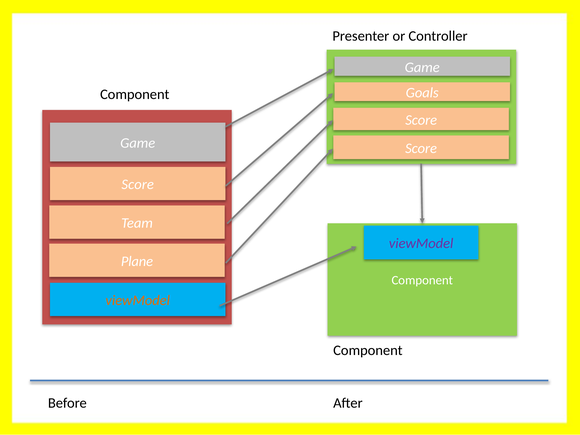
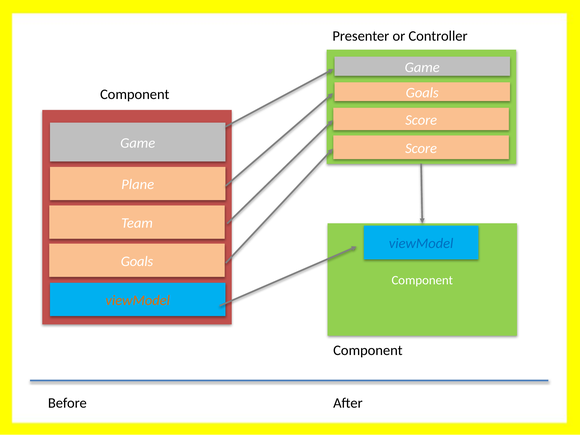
Score: Score -> Plane (138, 185)
viewModel colour: purple -> blue (421, 243)
Plane: Plane -> Goals (137, 261)
